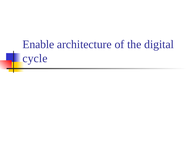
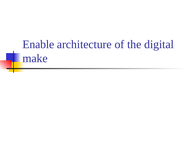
cycle: cycle -> make (35, 58)
